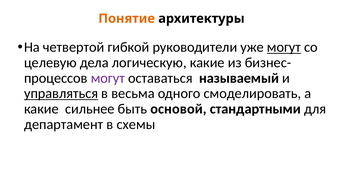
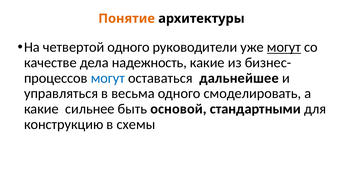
четвертой гибкой: гибкой -> одного (128, 47)
целевую: целевую -> качестве (50, 63)
логическую: логическую -> надежность (149, 63)
могут colour: purple -> blue (108, 78)
называемый: называемый -> дальнейшее (239, 78)
управляться underline: present -> none (61, 93)
департамент: департамент -> конструкцию (64, 124)
